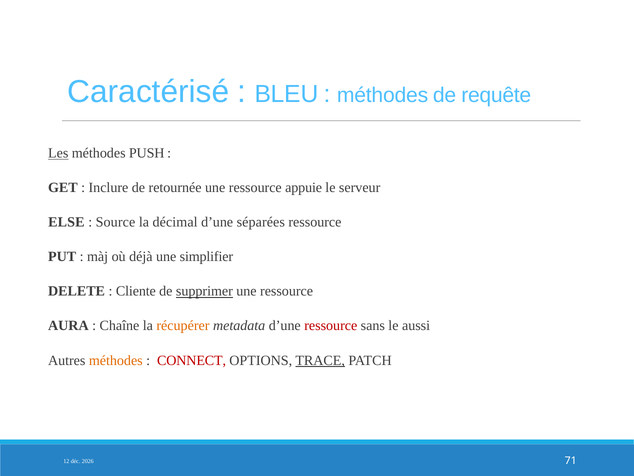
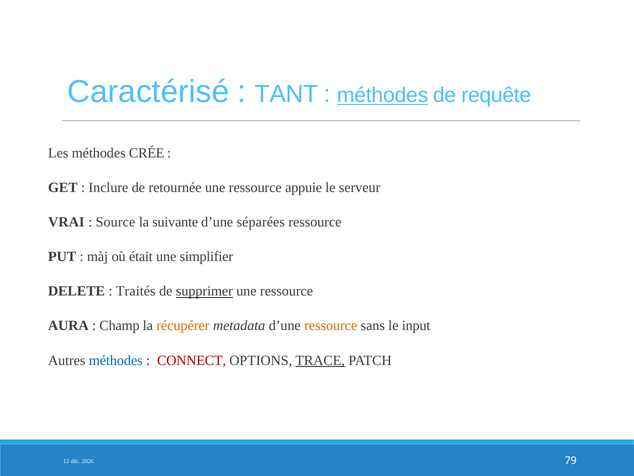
BLEU: BLEU -> TANT (287, 94)
méthodes underline: none -> present (383, 95)
Les underline: present -> none (58, 153)
PUSH: PUSH -> CRÉE (147, 153)
ELSE: ELSE -> VRAI (66, 222)
décimal: décimal -> suivante (175, 222)
déjà: déjà -> était (141, 256)
Cliente: Cliente -> Traités (136, 291)
Chaîne: Chaîne -> Champ (120, 325)
ressource colour: red -> orange (331, 325)
aussi: aussi -> input (416, 325)
méthodes colour: orange -> blue (116, 360)
71: 71 -> 79 (571, 461)
